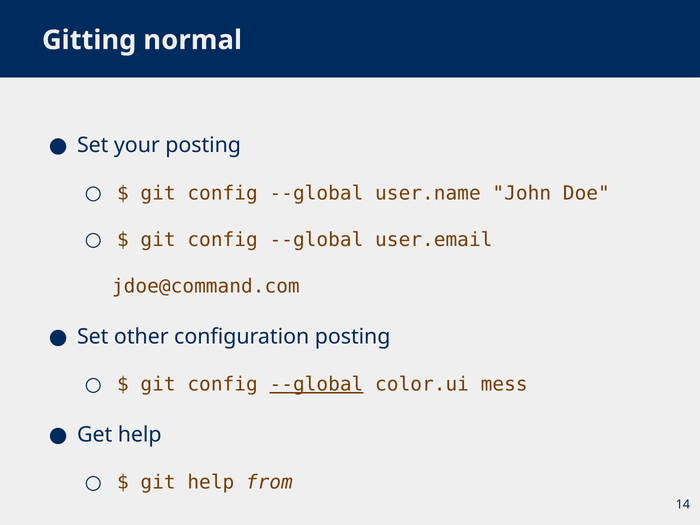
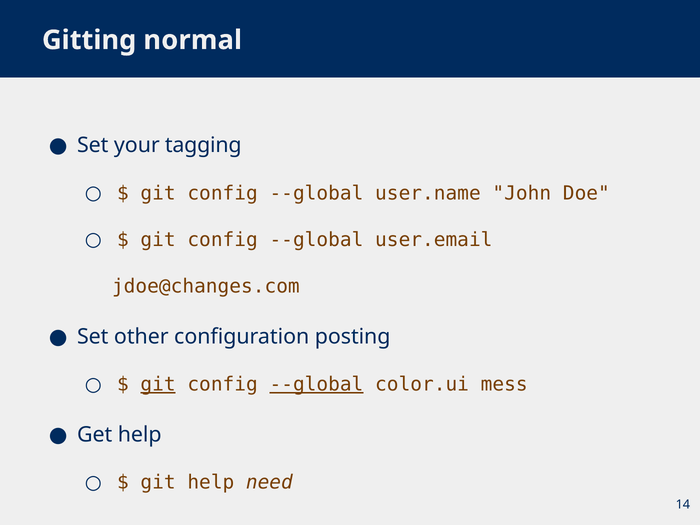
your posting: posting -> tagging (203, 145)
jdoe@command.com: jdoe@command.com -> jdoe@changes.com (206, 286)
git underline: none -> present (158, 384)
from: from -> need (269, 482)
